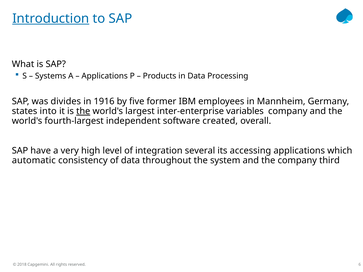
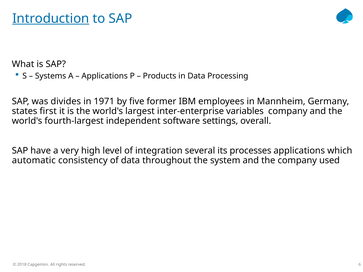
1916: 1916 -> 1971 (104, 102)
into: into -> first (48, 111)
the underline: present -> none (83, 111)
created: created -> settings (220, 121)
accessing: accessing -> processes (251, 151)
third: third -> used (329, 161)
